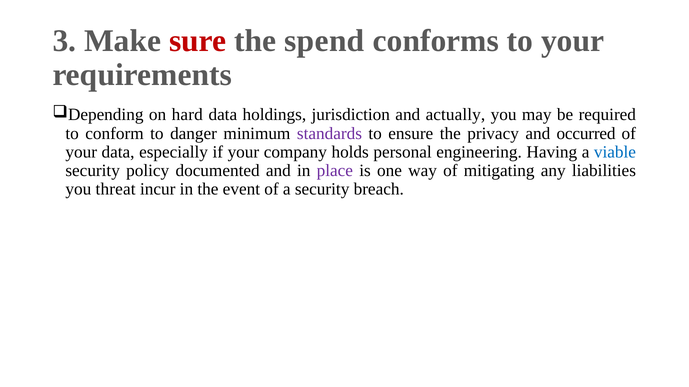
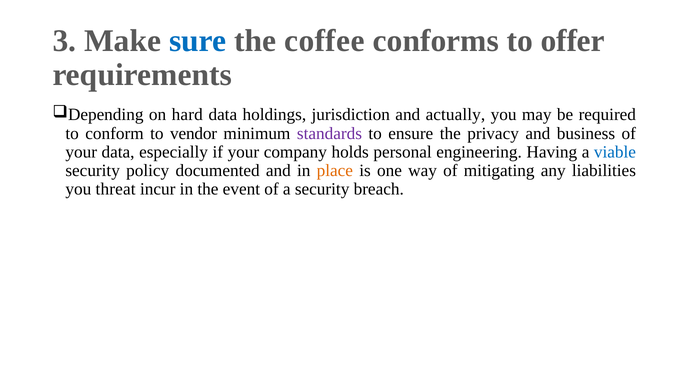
sure colour: red -> blue (198, 41)
spend: spend -> coffee (324, 41)
to your: your -> offer (573, 41)
danger: danger -> vendor (194, 134)
occurred: occurred -> business (586, 134)
place colour: purple -> orange (335, 171)
